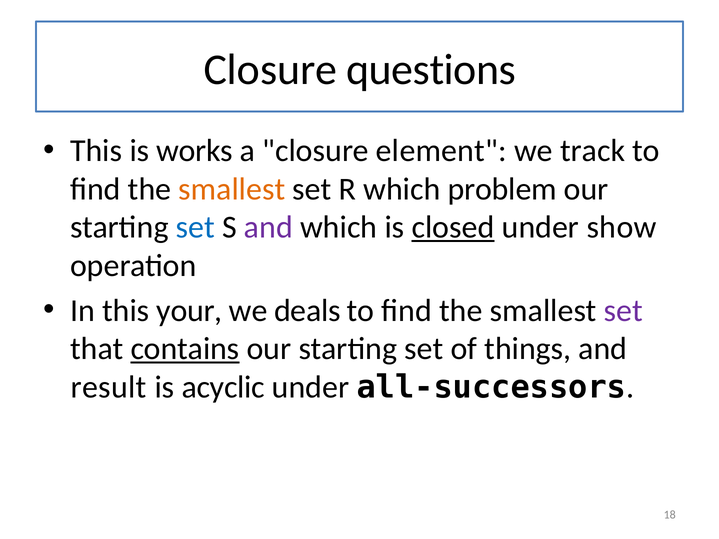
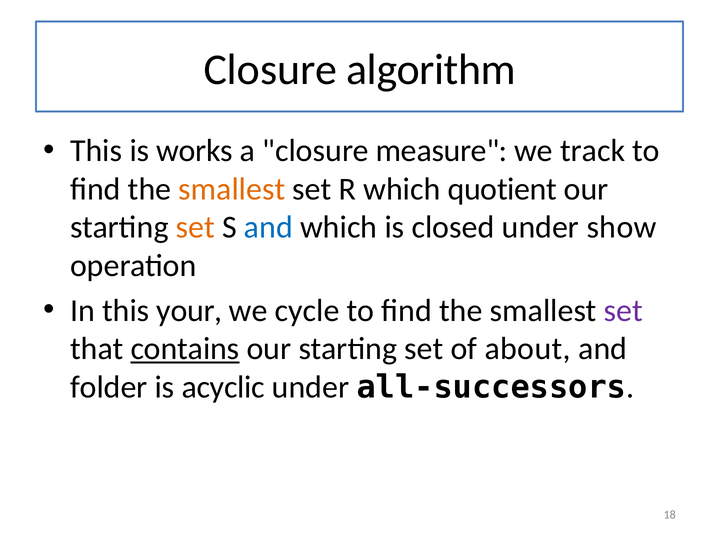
questions: questions -> algorithm (431, 70)
element: element -> measure (442, 151)
problem: problem -> quotient (502, 189)
set colour: blue -> orange (195, 228)
and colour: purple -> blue (268, 228)
closed underline: present -> none (453, 228)
deals: deals -> cycle (307, 311)
things: things -> about (528, 349)
result: result -> folder (109, 387)
